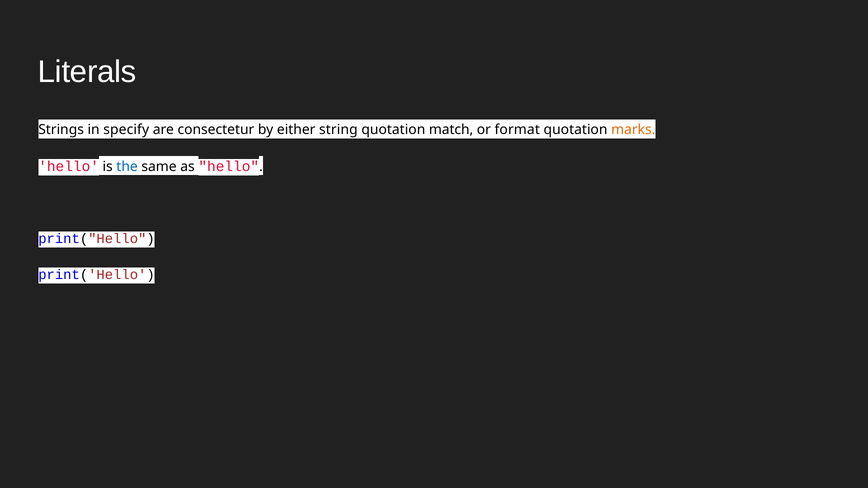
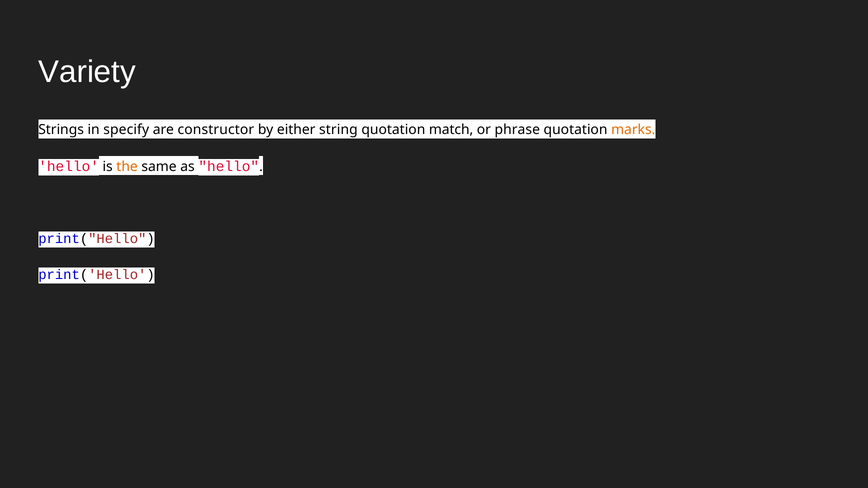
Literals: Literals -> Variety (87, 72)
consectetur: consectetur -> constructor (216, 130)
format: format -> phrase (517, 130)
the colour: blue -> orange (127, 167)
